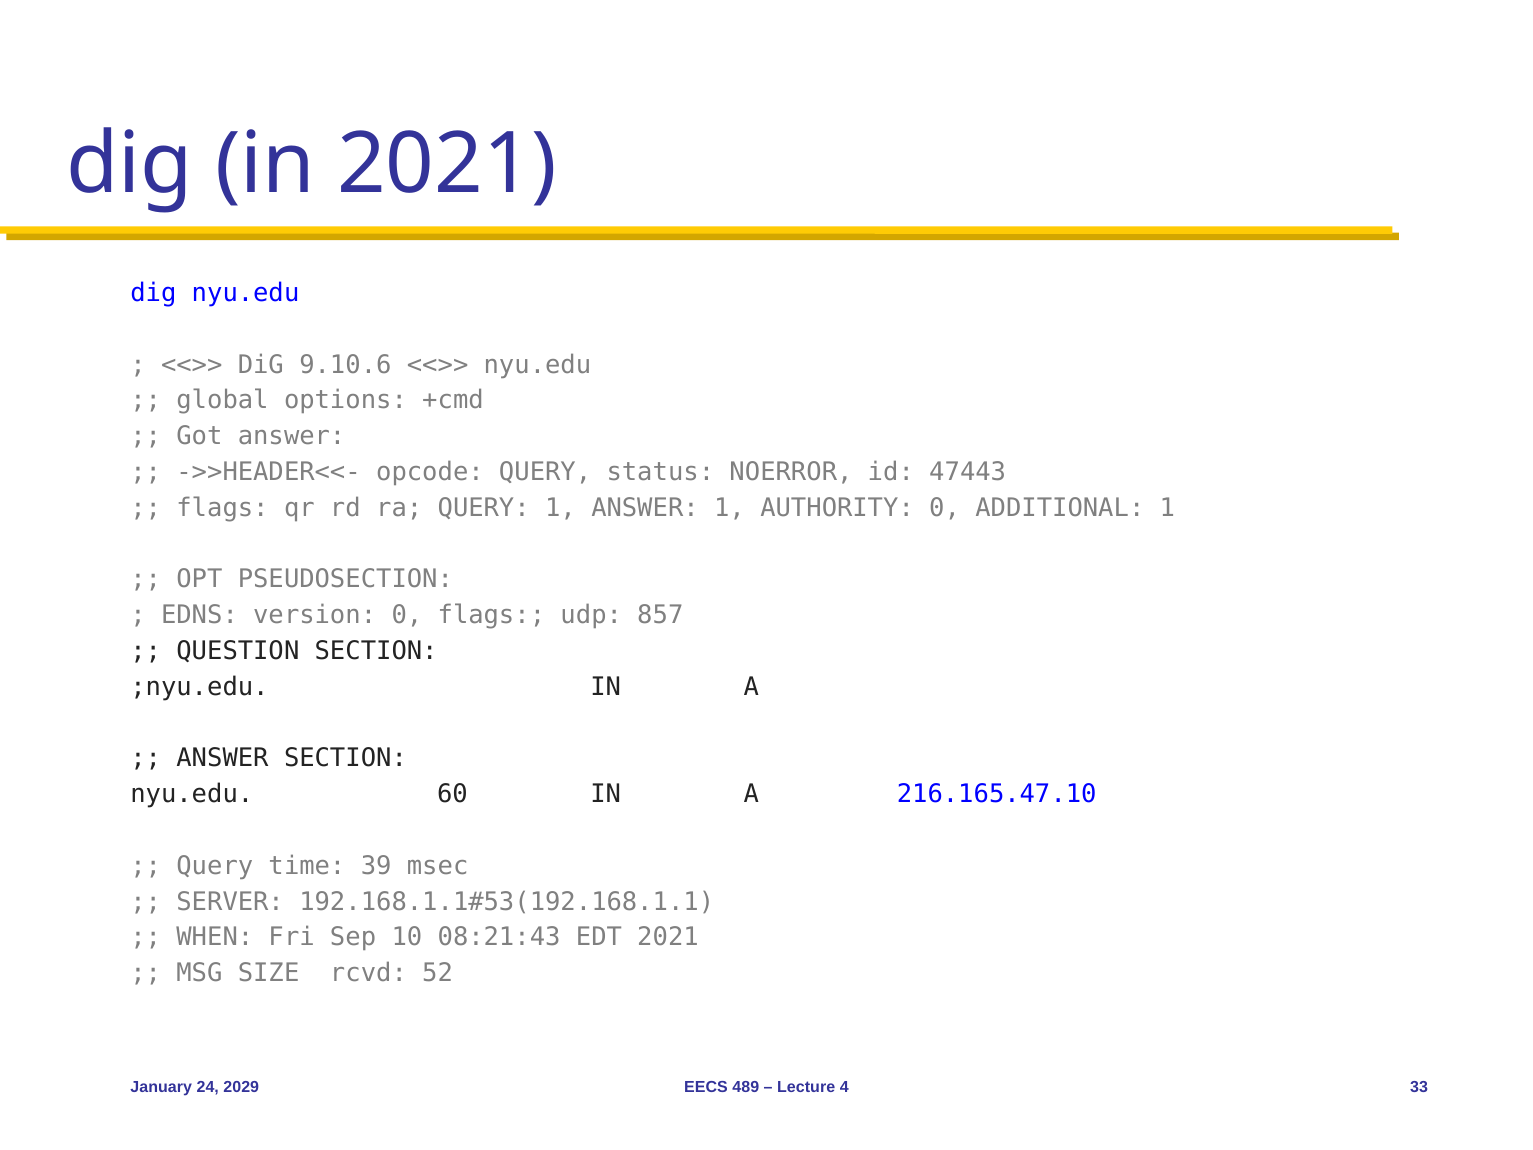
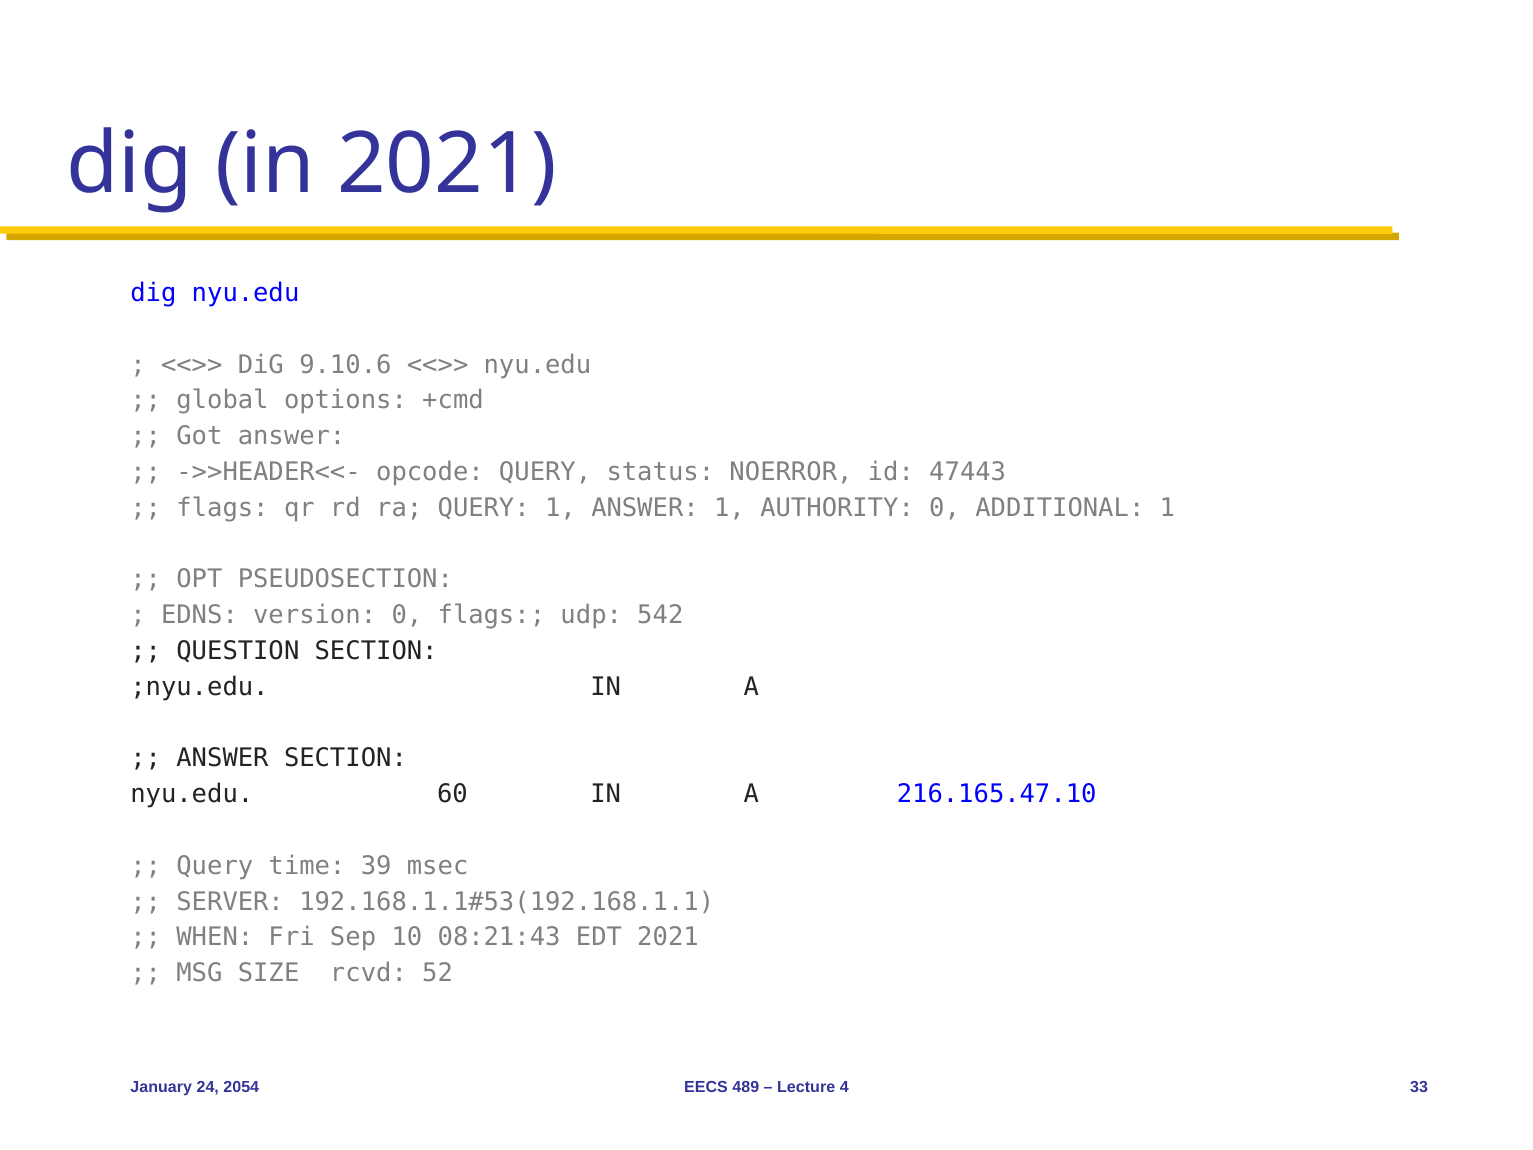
857: 857 -> 542 (660, 615)
2029: 2029 -> 2054 (241, 1087)
